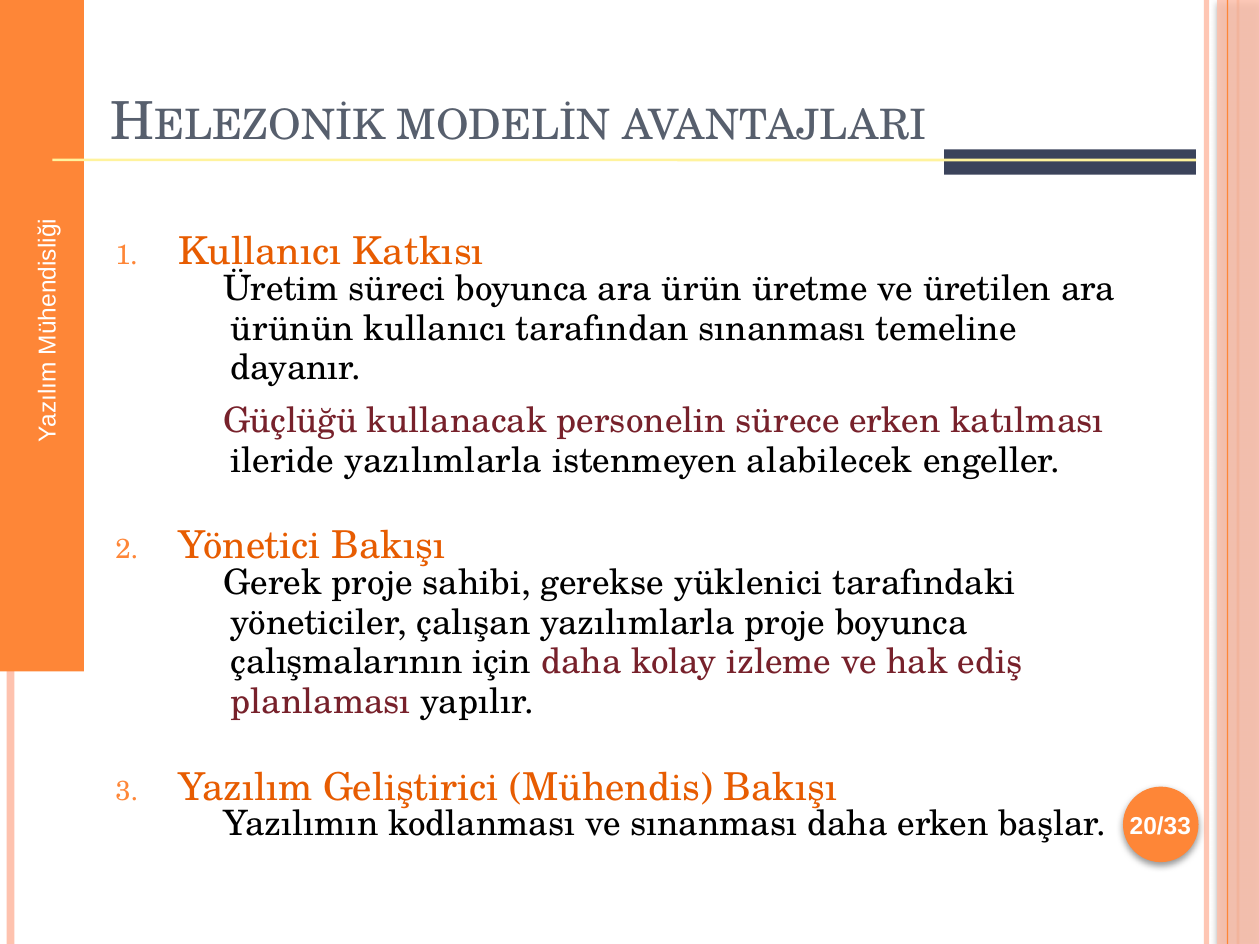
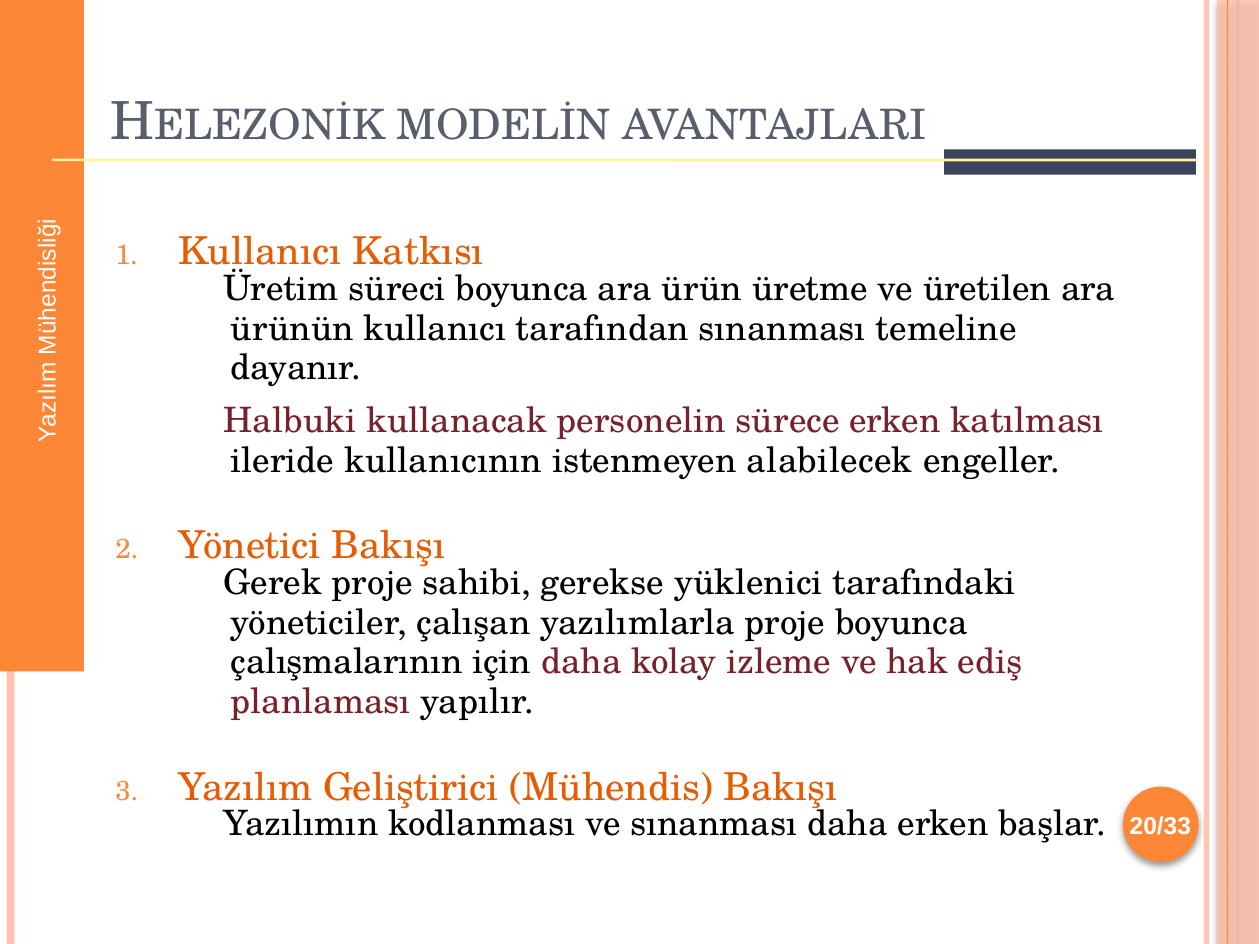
Güçlüğü: Güçlüğü -> Halbuki (290, 421)
ileride yazılımlarla: yazılımlarla -> kullanıcının (443, 461)
